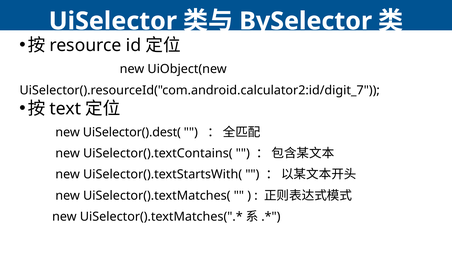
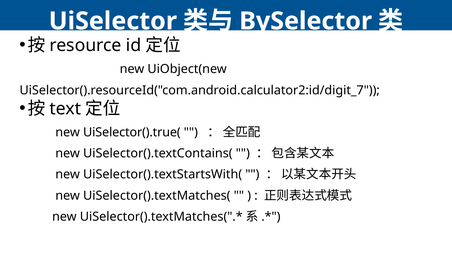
UiSelector().dest(: UiSelector().dest( -> UiSelector().true( (132, 132)
